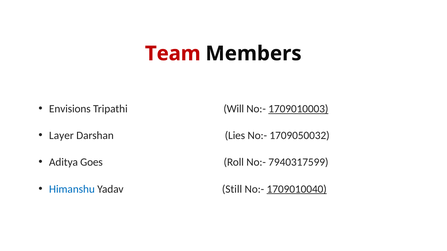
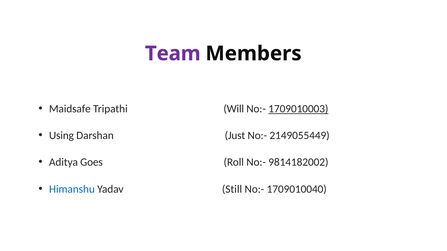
Team colour: red -> purple (173, 54)
Envisions: Envisions -> Maidsafe (70, 109)
Layer: Layer -> Using (61, 136)
Lies: Lies -> Just (235, 136)
1709050032: 1709050032 -> 2149055449 (300, 136)
7940317599: 7940317599 -> 9814182002 (298, 163)
1709010040 underline: present -> none (297, 189)
